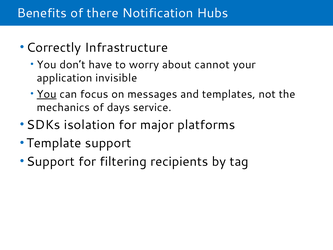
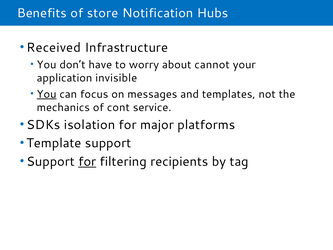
there: there -> store (103, 13)
Correctly: Correctly -> Received (54, 47)
days: days -> cont (118, 107)
for underline: none -> present (87, 161)
